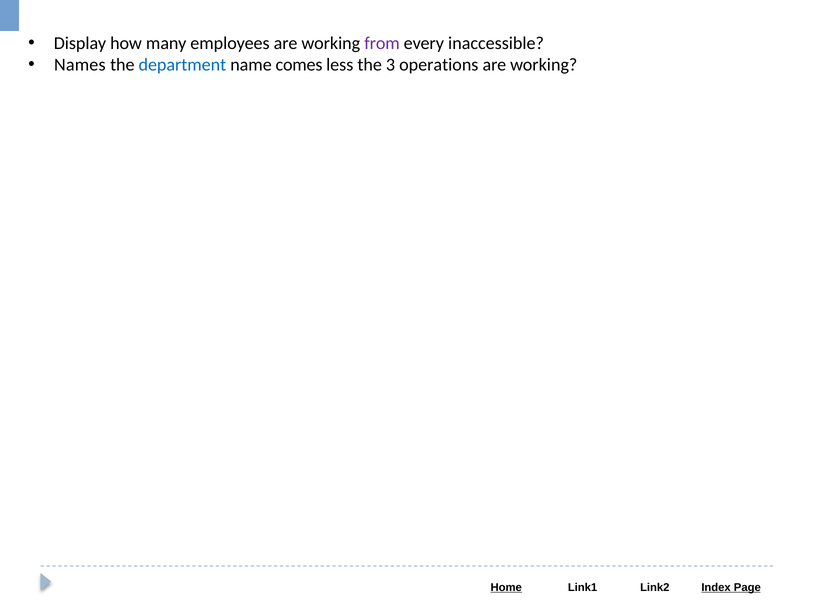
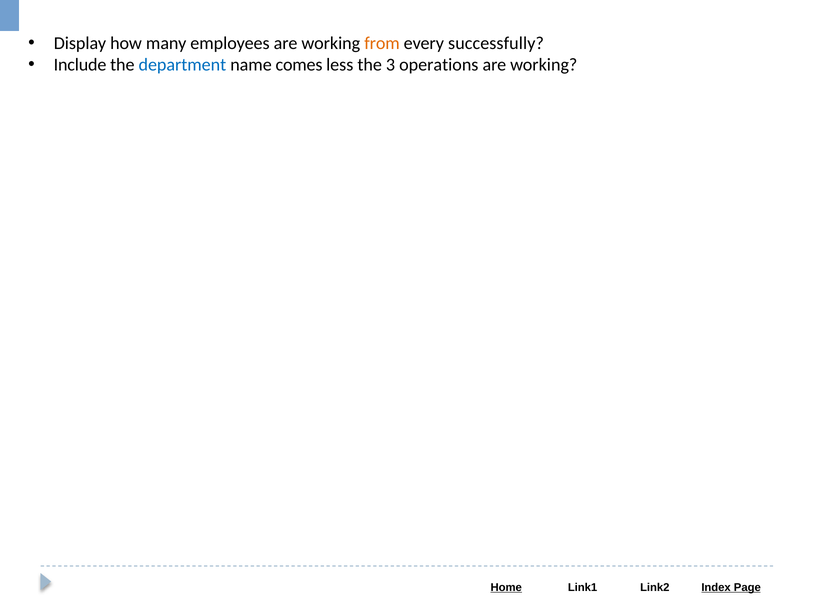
from colour: purple -> orange (382, 43)
inaccessible: inaccessible -> successfully (496, 43)
Names: Names -> Include (80, 65)
